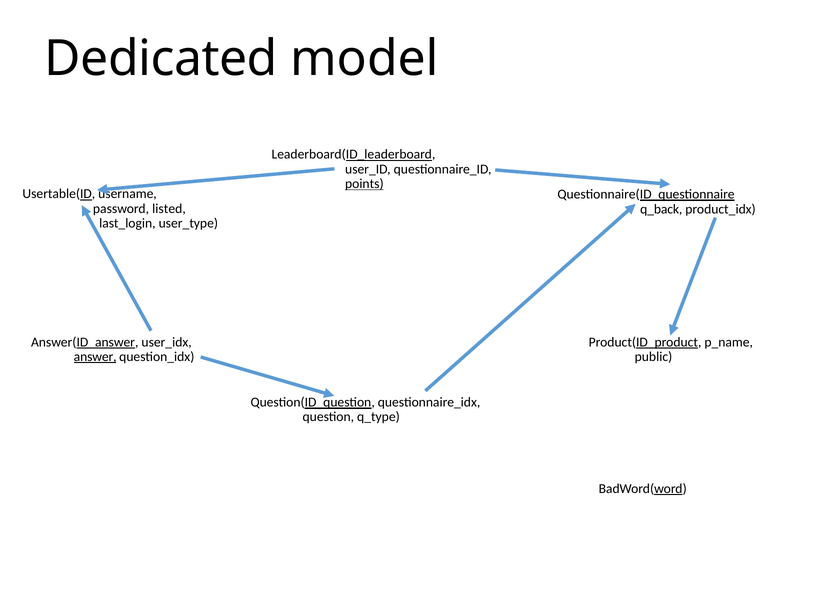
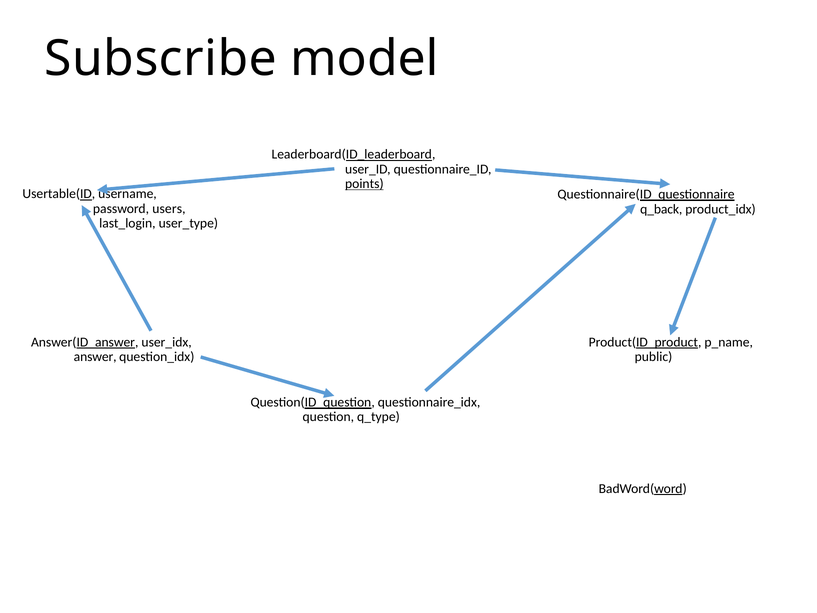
Dedicated: Dedicated -> Subscribe (161, 59)
listed: listed -> users (169, 209)
answer underline: present -> none (95, 357)
